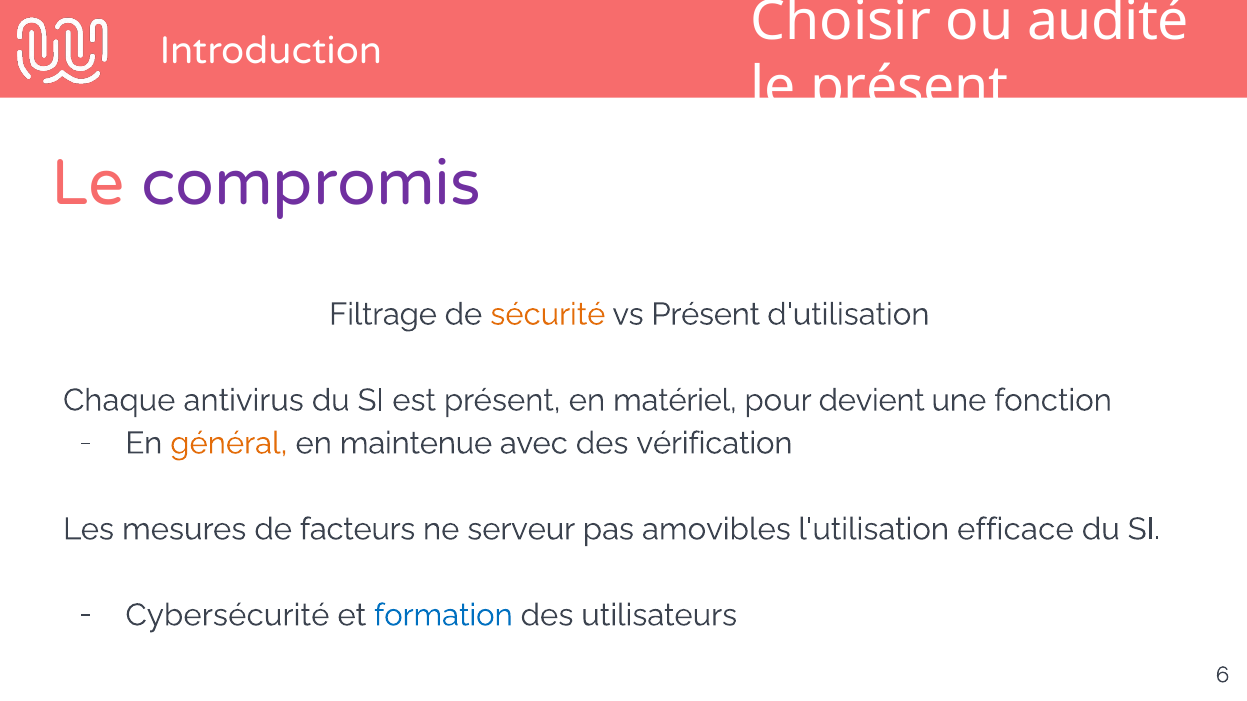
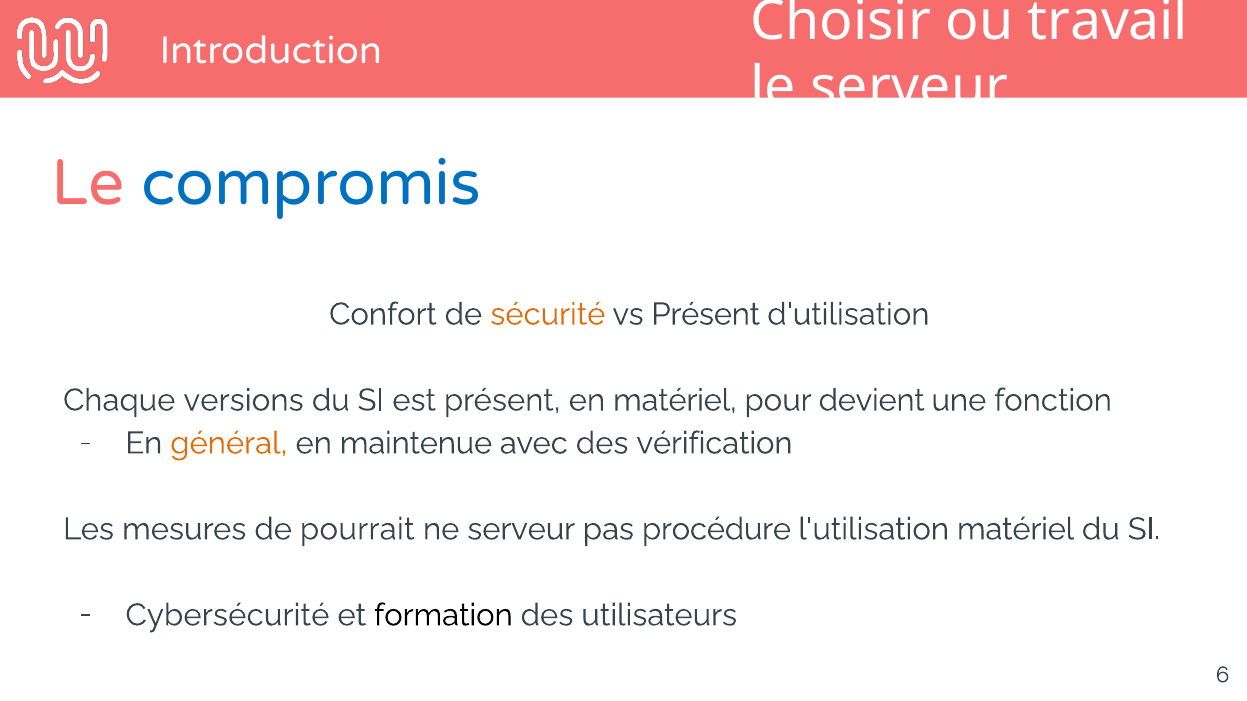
audité: audité -> travail (1108, 21)
le présent: présent -> serveur (909, 88)
compromis colour: purple -> blue (312, 183)
Filtrage: Filtrage -> Confort (383, 314)
antivirus: antivirus -> versions (244, 400)
facteurs: facteurs -> pourrait (357, 530)
amovibles: amovibles -> procédure (717, 530)
l'utilisation efficace: efficace -> matériel (1016, 530)
formation colour: blue -> black (443, 616)
